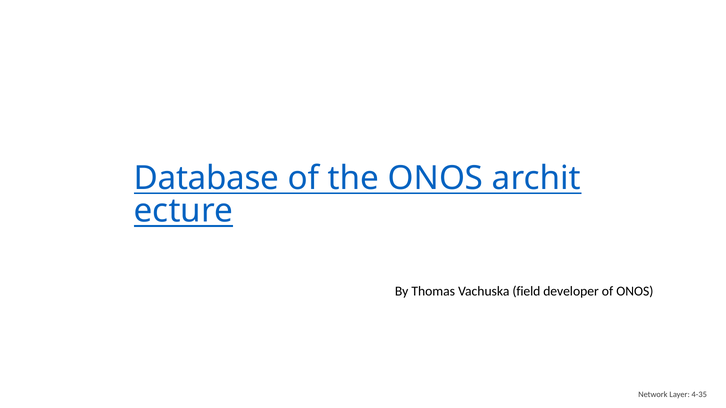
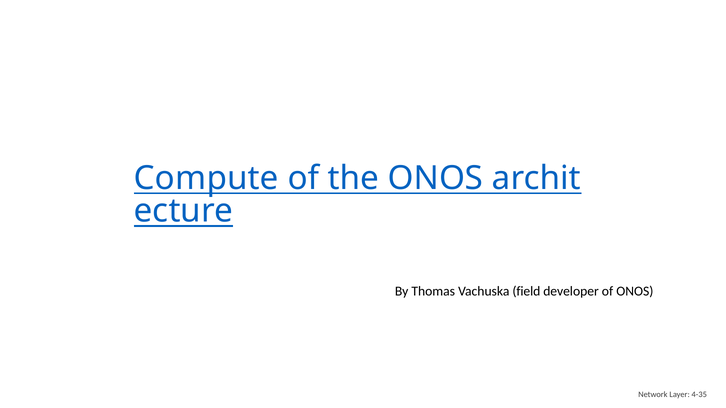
Database: Database -> Compute (206, 178)
